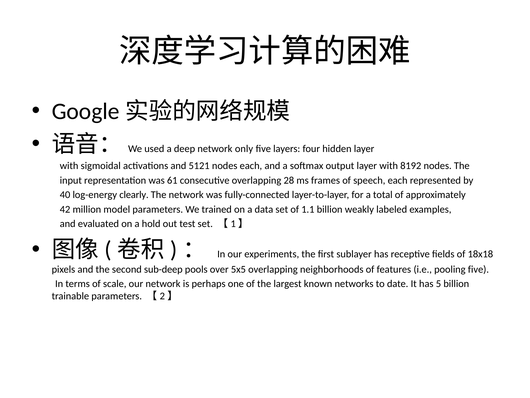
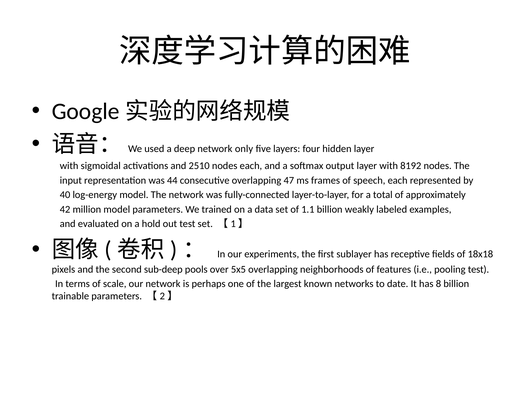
5121: 5121 -> 2510 (199, 166)
61: 61 -> 44 (172, 180)
28: 28 -> 47 (289, 180)
log-energy clearly: clearly -> model (134, 195)
pooling five: five -> test (478, 269)
5: 5 -> 8 (438, 283)
